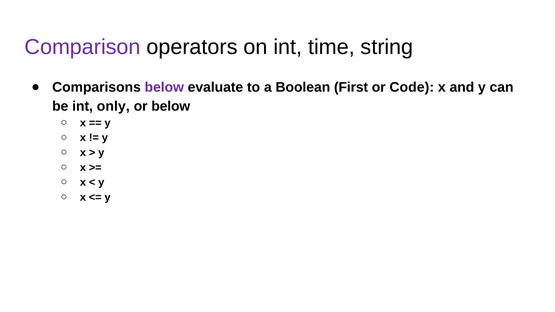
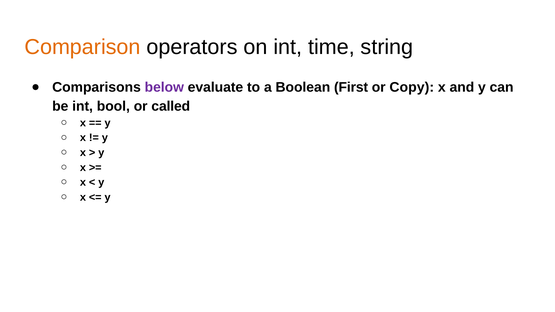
Comparison colour: purple -> orange (83, 47)
Code: Code -> Copy (412, 87)
only: only -> bool (113, 106)
or below: below -> called (171, 106)
